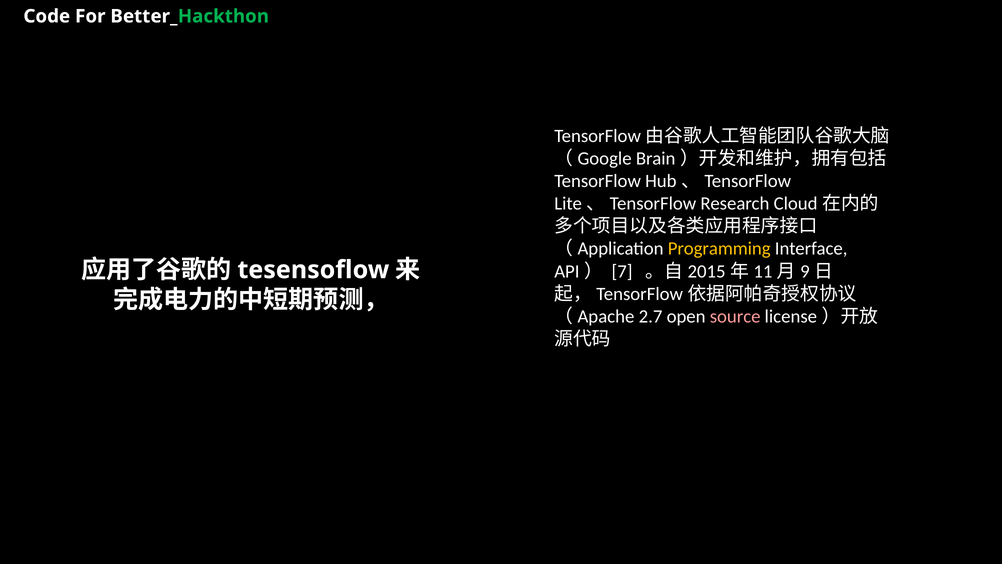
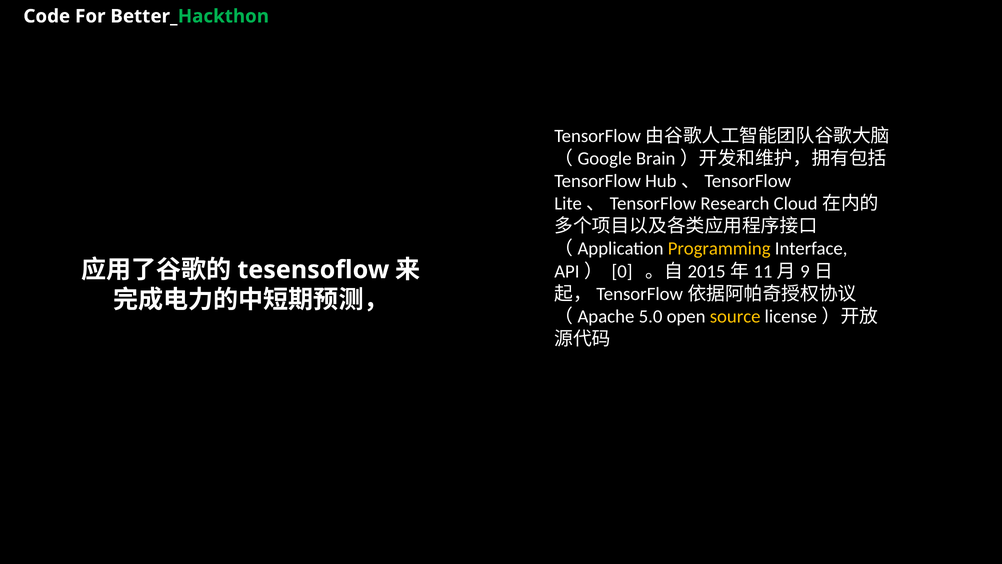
7: 7 -> 0 (622, 271)
2.7: 2.7 -> 5.0 (651, 316)
source colour: pink -> yellow (735, 316)
